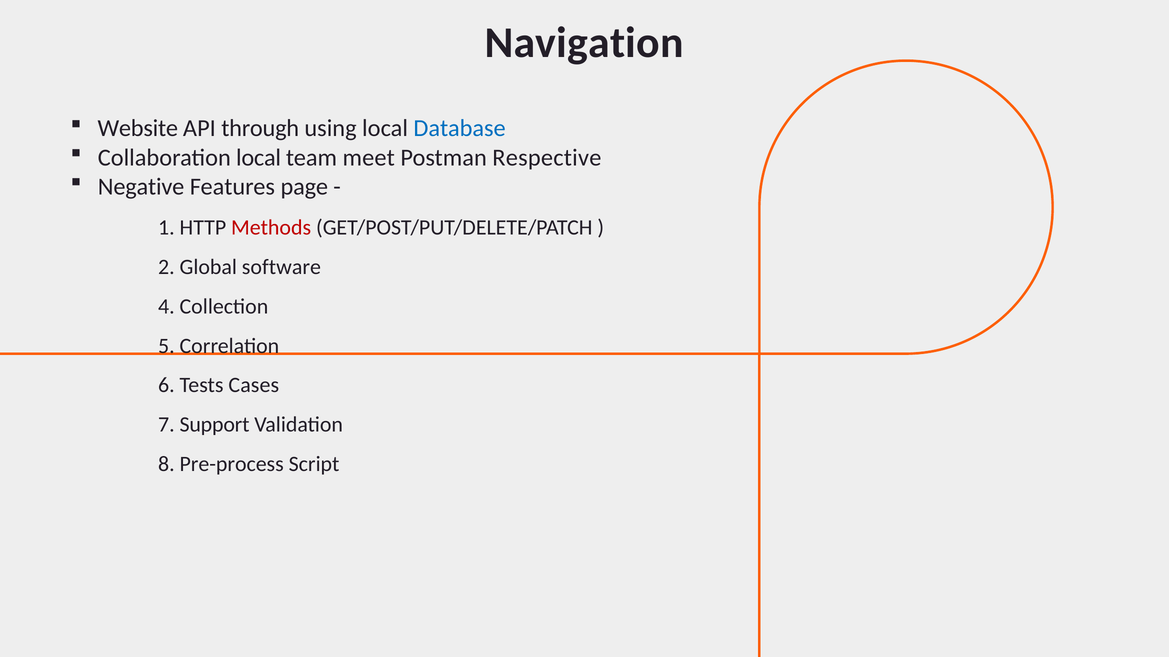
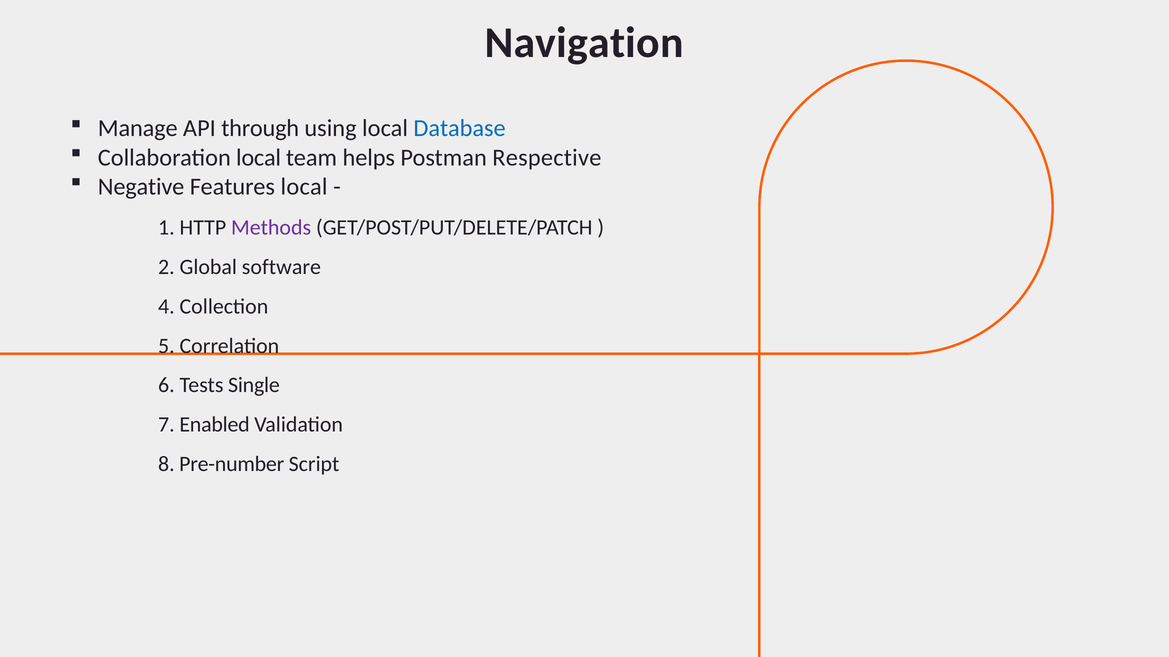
Website: Website -> Manage (138, 129)
meet: meet -> helps (369, 158)
Features page: page -> local (304, 187)
Methods colour: red -> purple (271, 228)
Cases: Cases -> Single (254, 386)
Support: Support -> Enabled (215, 425)
Pre-process: Pre-process -> Pre-number (232, 464)
